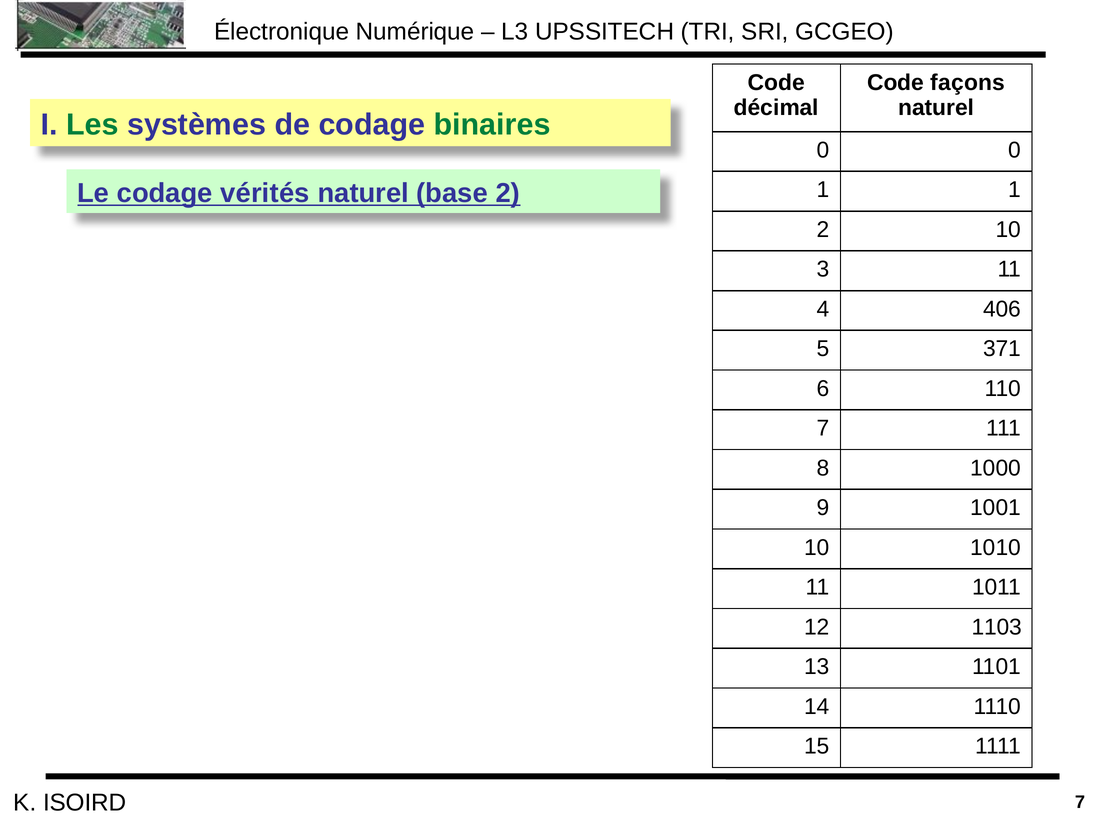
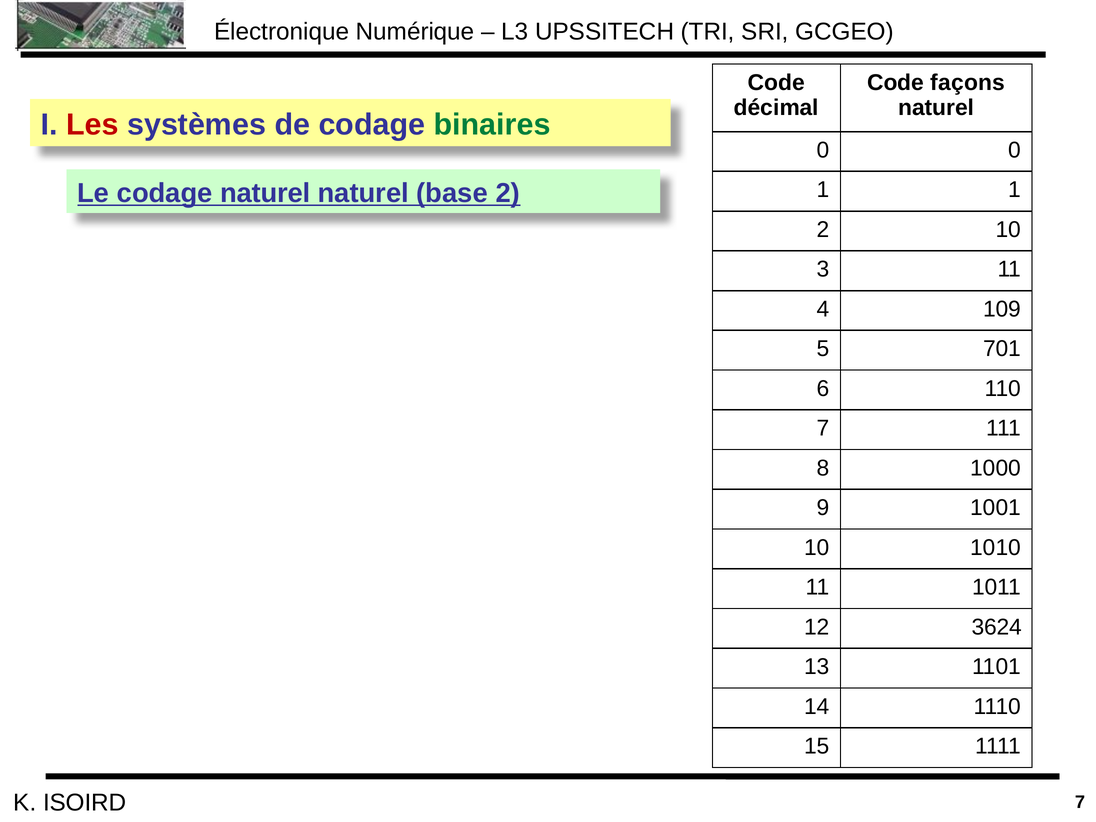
Les colour: green -> red (92, 125)
codage vérités: vérités -> naturel (265, 193)
406: 406 -> 109 (1002, 309)
371: 371 -> 701 (1002, 349)
1103: 1103 -> 3624 (997, 627)
